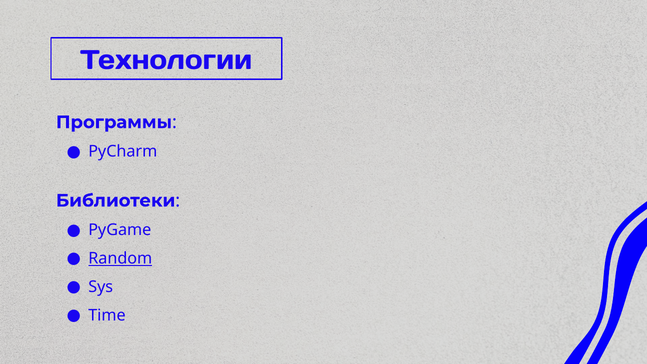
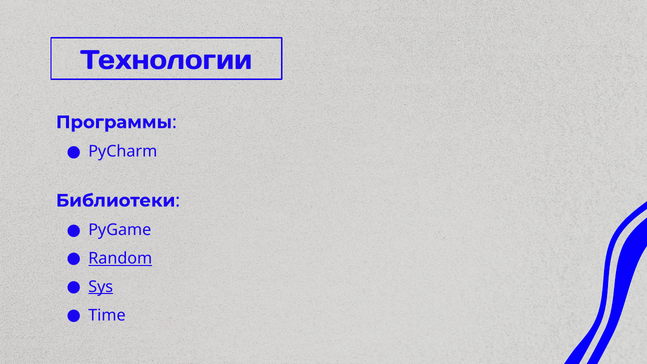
Sys underline: none -> present (101, 287)
